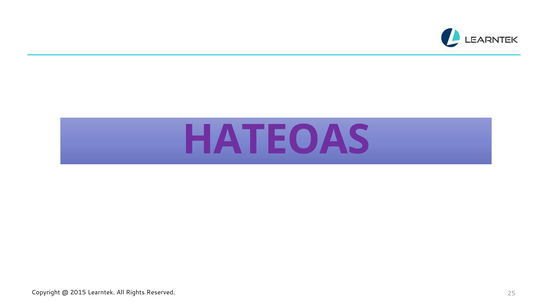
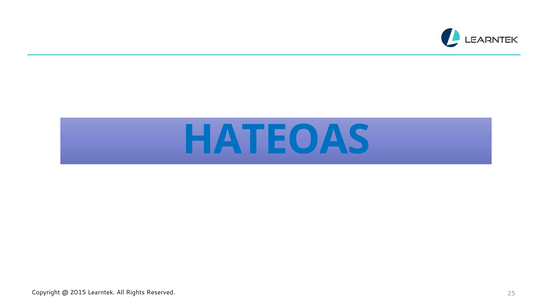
HATEOAS colour: purple -> blue (276, 140)
